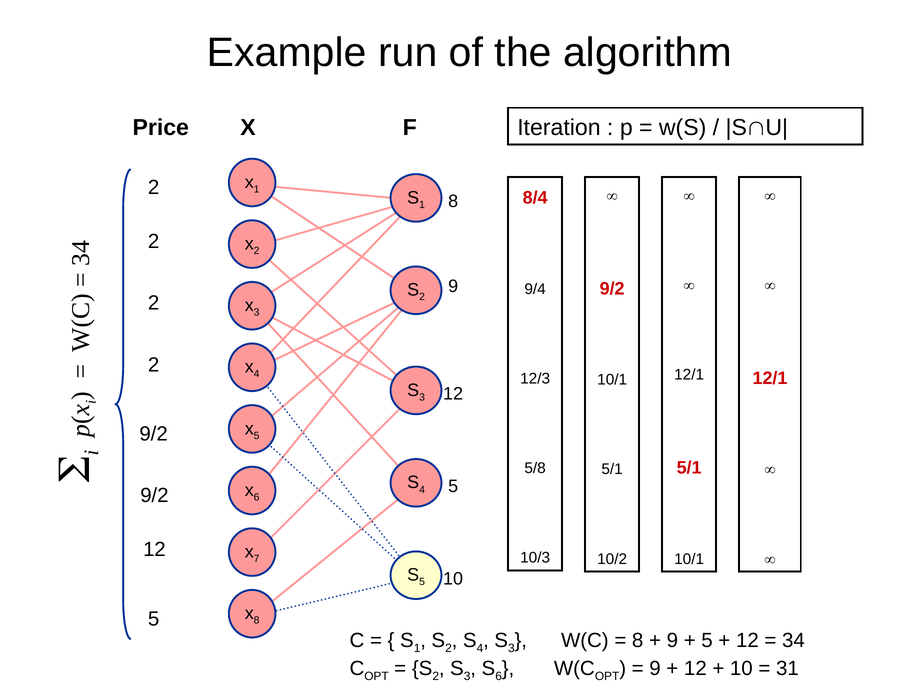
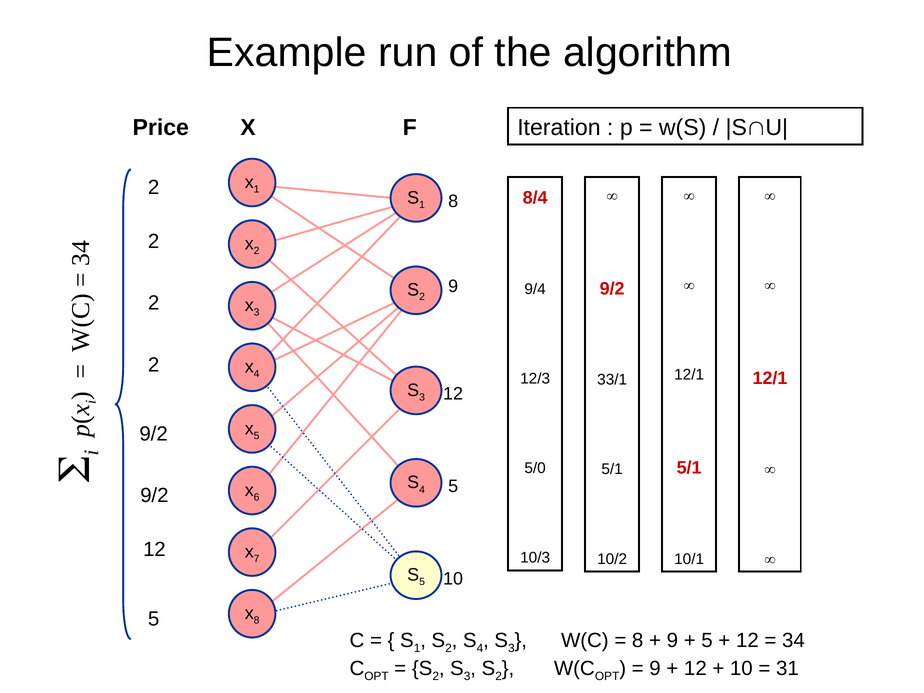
10/1: 10/1 -> 33/1 (612, 380)
5/8: 5/8 -> 5/0 (535, 468)
6: 6 -> 2 (499, 676)
